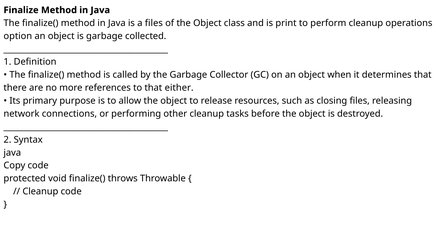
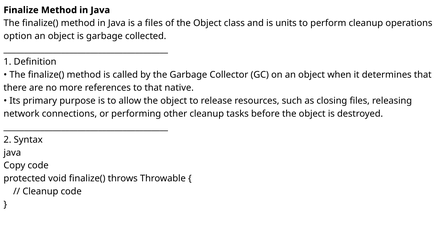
print: print -> units (286, 23)
either: either -> native (179, 88)
